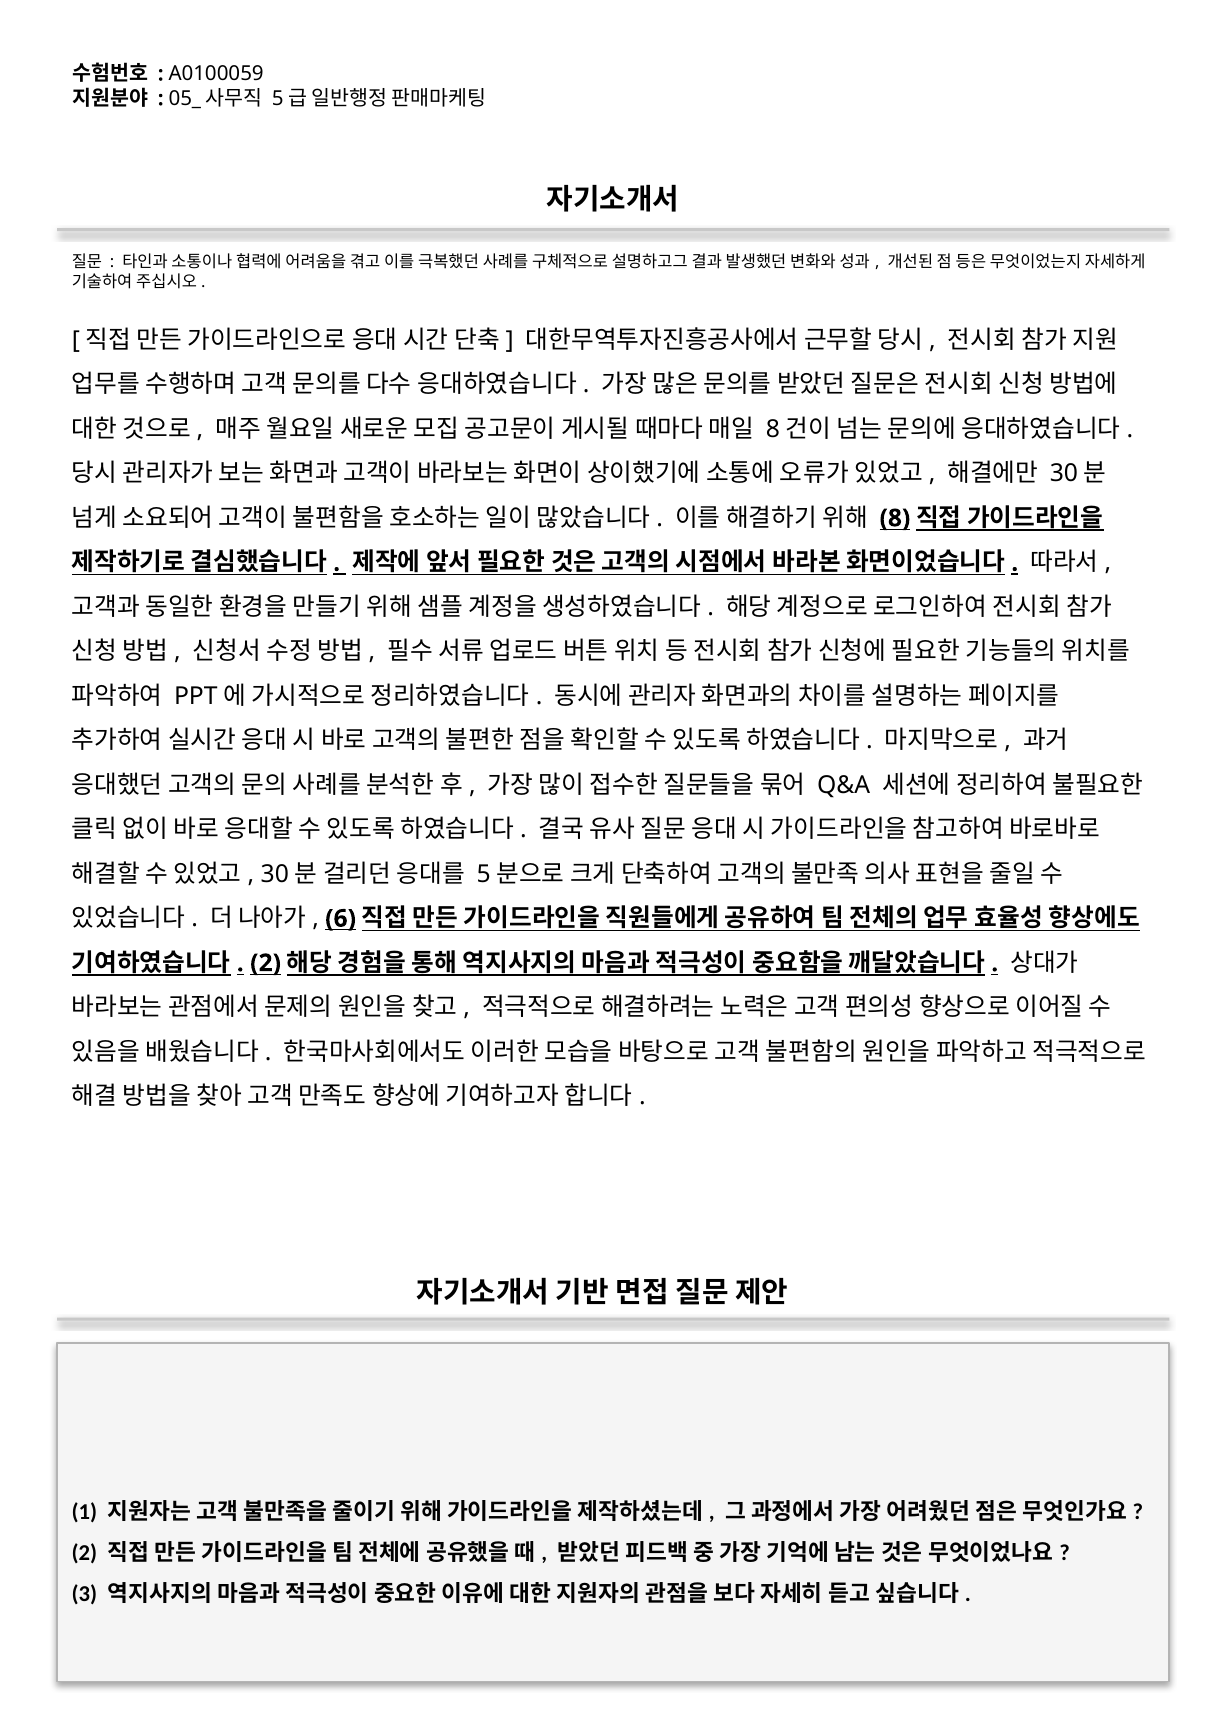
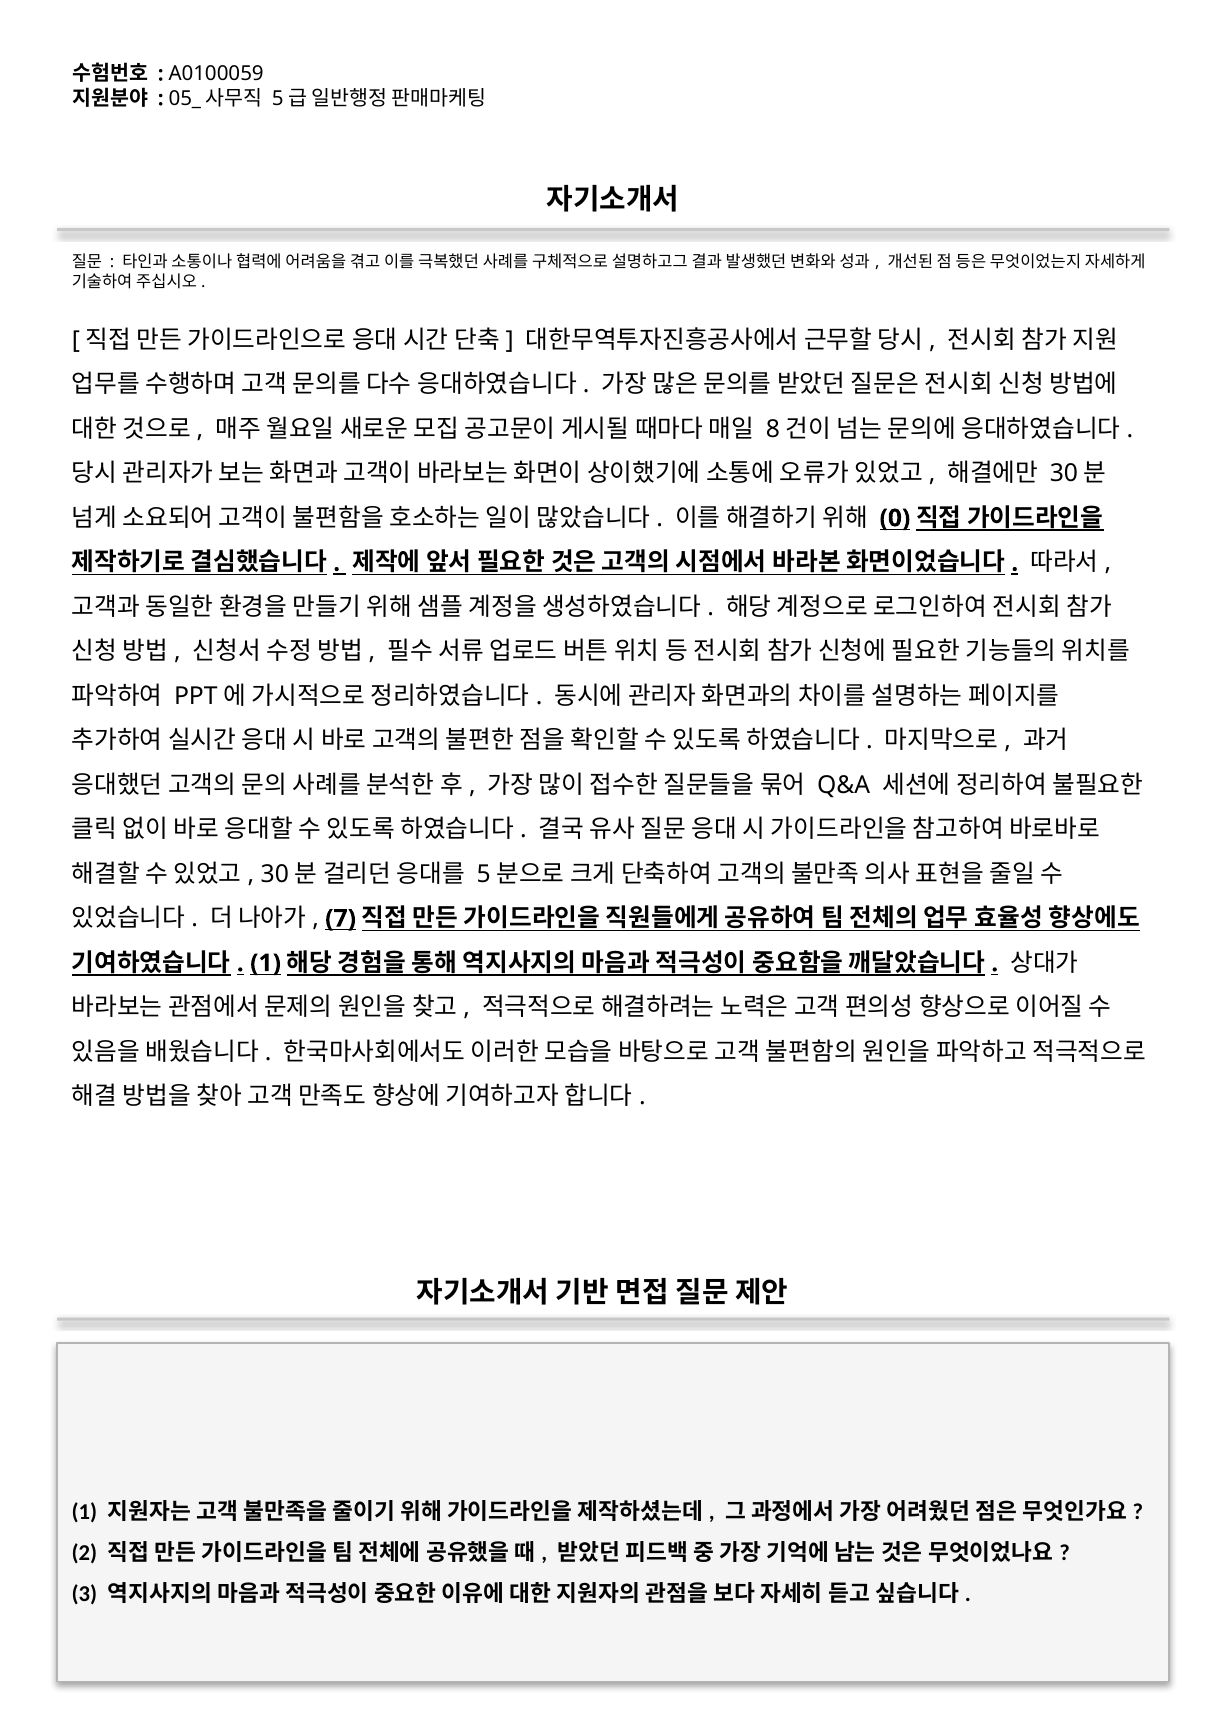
8: 8 -> 0 (895, 518)
6: 6 -> 7 (341, 919)
2: 2 -> 1 (266, 963)
